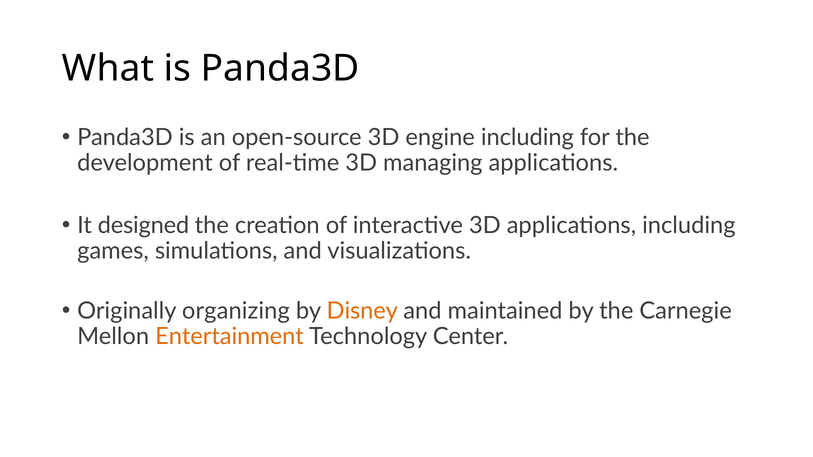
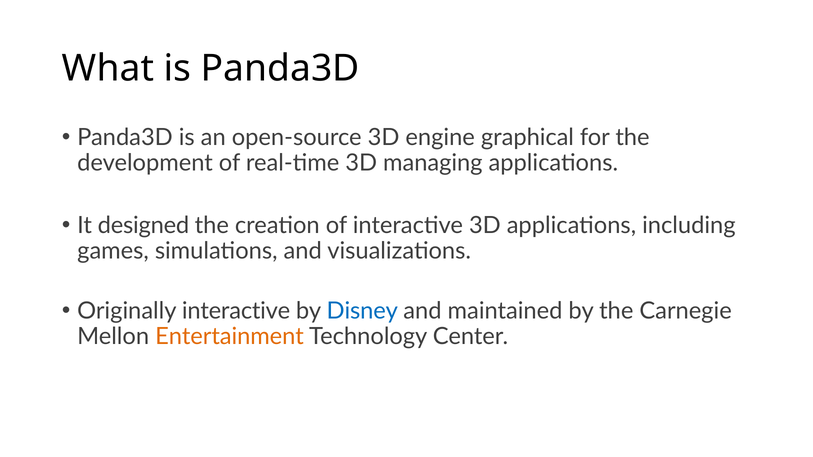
engine including: including -> graphical (527, 137)
Originally organizing: organizing -> interactive (236, 311)
Disney colour: orange -> blue (362, 311)
